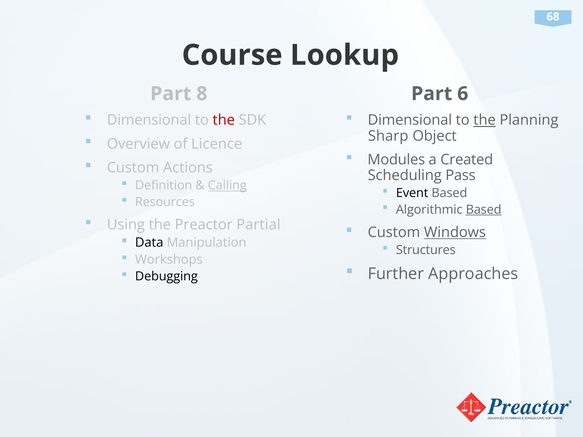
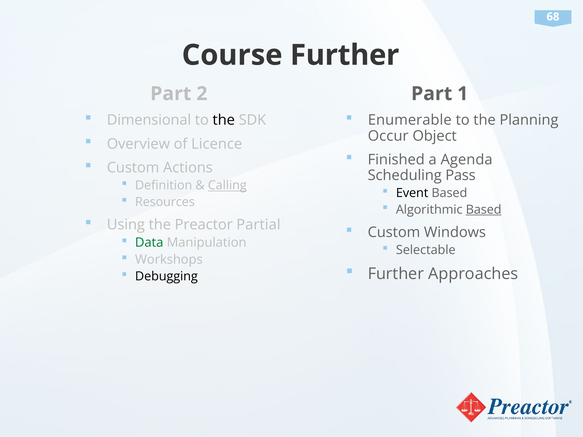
Course Lookup: Lookup -> Further (345, 55)
8: 8 -> 2 (202, 94)
6: 6 -> 1 (463, 94)
the colour: red -> black (224, 120)
Dimensional: Dimensional -> Enumerable (410, 120)
the underline: present -> none (485, 120)
Sharp: Sharp -> Occur (388, 136)
Modules: Modules -> Finished (396, 160)
Created: Created -> Agenda (467, 160)
Windows underline: present -> none (455, 233)
Data colour: black -> green (149, 243)
Structures: Structures -> Selectable (426, 250)
